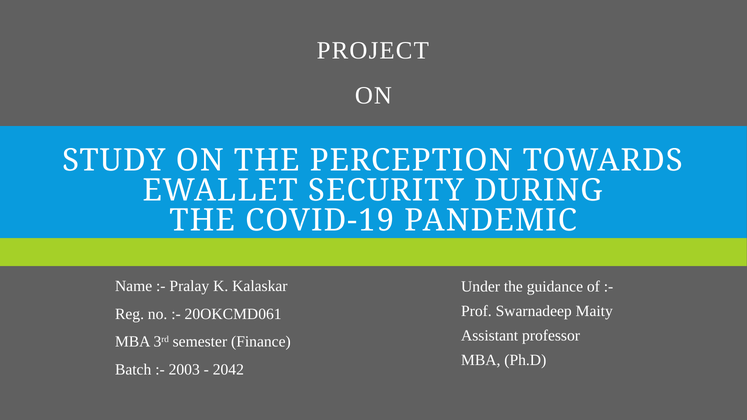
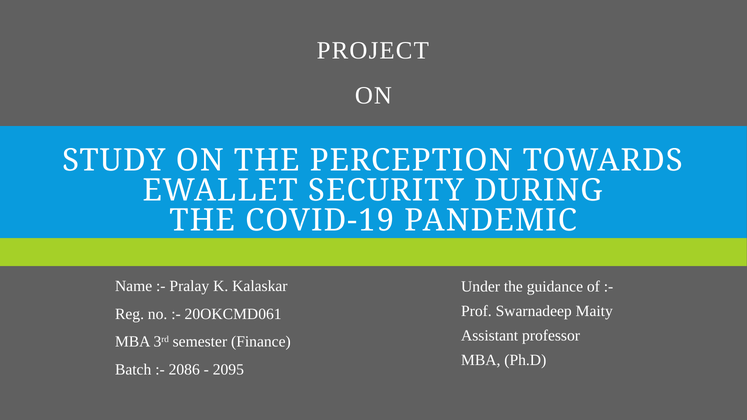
2003: 2003 -> 2086 (184, 370)
2042: 2042 -> 2095 (228, 370)
